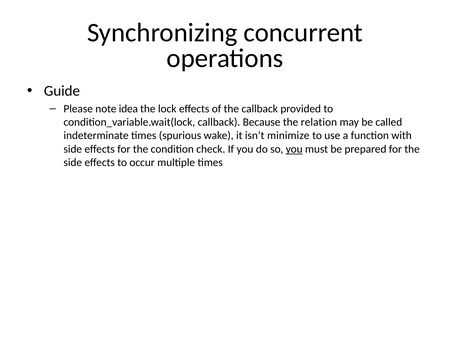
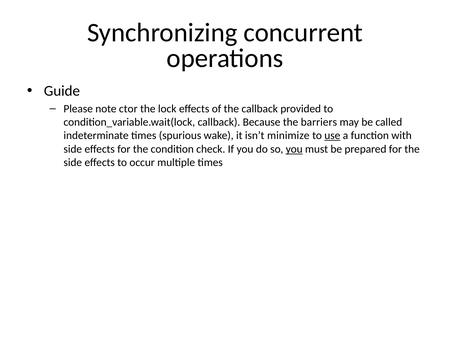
idea: idea -> ctor (128, 109)
relation: relation -> barriers (319, 122)
use underline: none -> present (332, 136)
